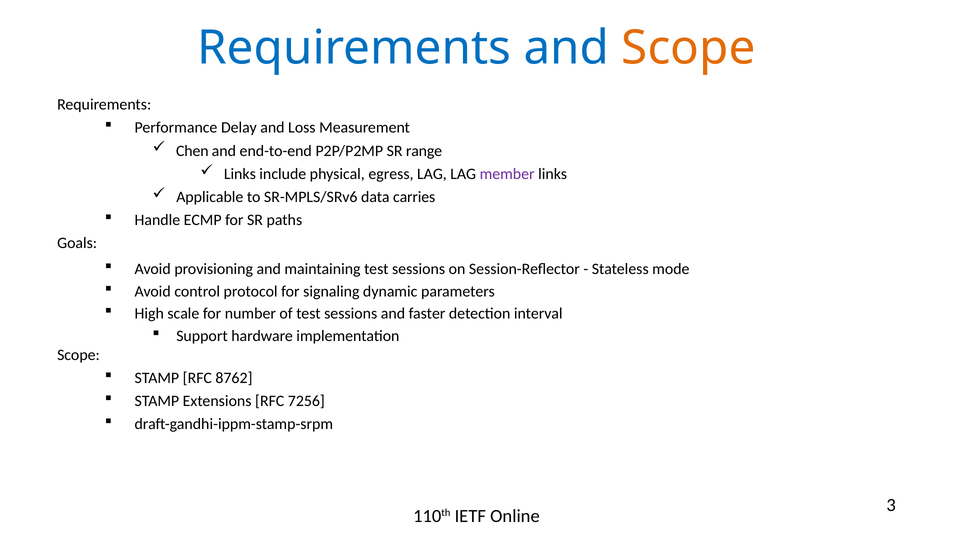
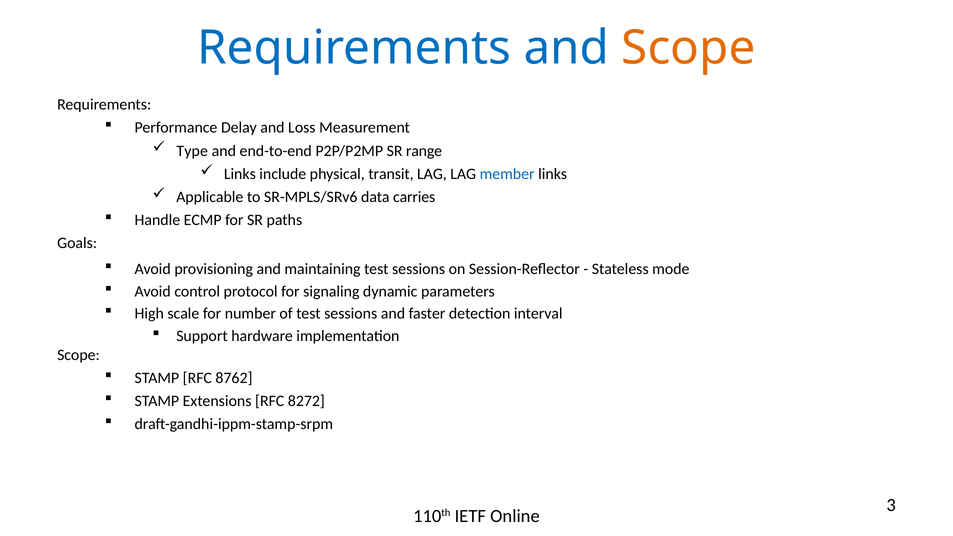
Chen: Chen -> Type (192, 151)
egress: egress -> transit (391, 174)
member colour: purple -> blue (507, 174)
7256: 7256 -> 8272 (306, 401)
